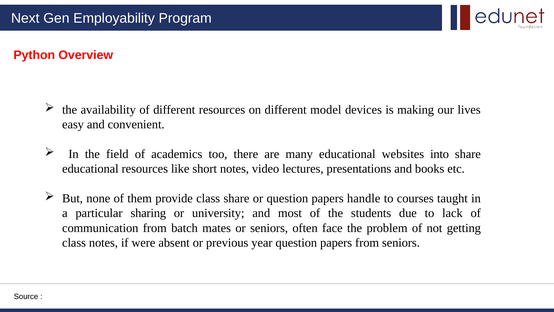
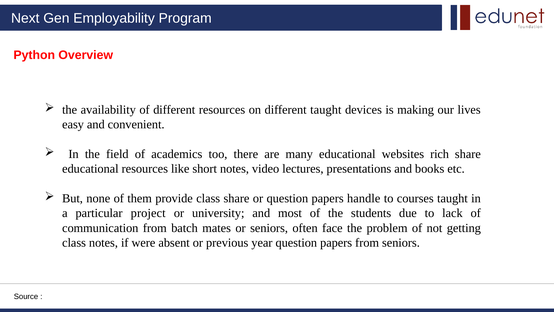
different model: model -> taught (326, 110)
into: into -> rich (440, 154)
sharing: sharing -> project (148, 213)
